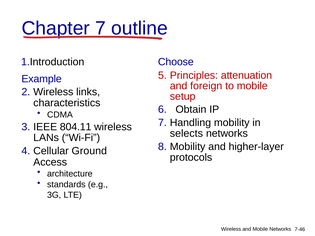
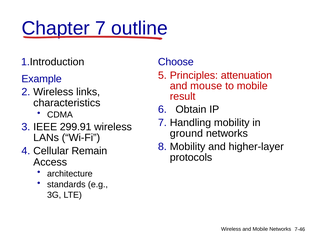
foreign: foreign -> mouse (206, 86)
setup: setup -> result (183, 97)
804.11: 804.11 -> 299.91 (76, 127)
selects: selects -> ground (186, 134)
Ground: Ground -> Remain (89, 151)
